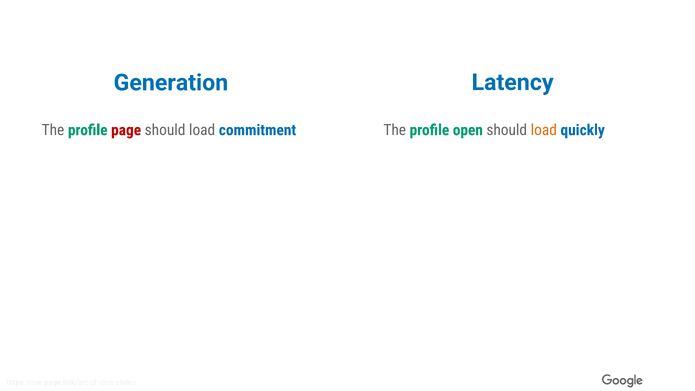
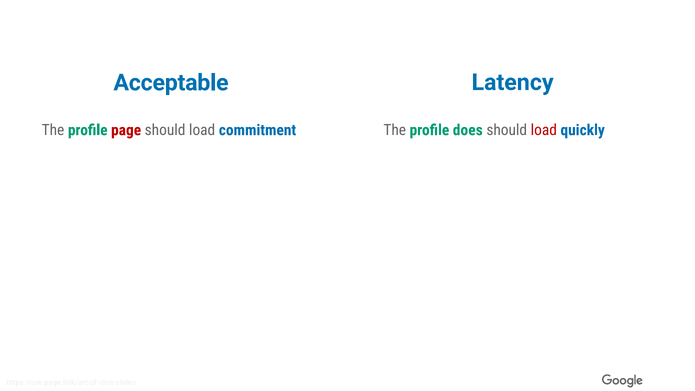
Generation: Generation -> Acceptable (171, 83)
open: open -> does (468, 130)
load colour: orange -> red (544, 130)
